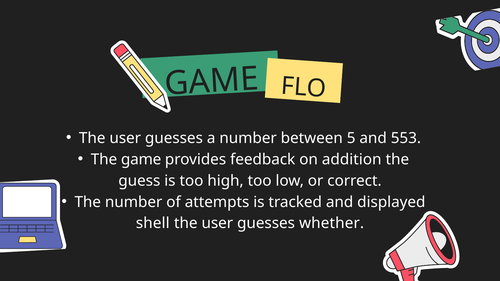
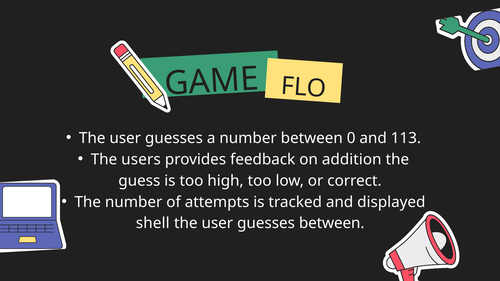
5: 5 -> 0 (351, 138)
553: 553 -> 113 (406, 138)
game: game -> users (141, 159)
guesses whether: whether -> between (332, 224)
